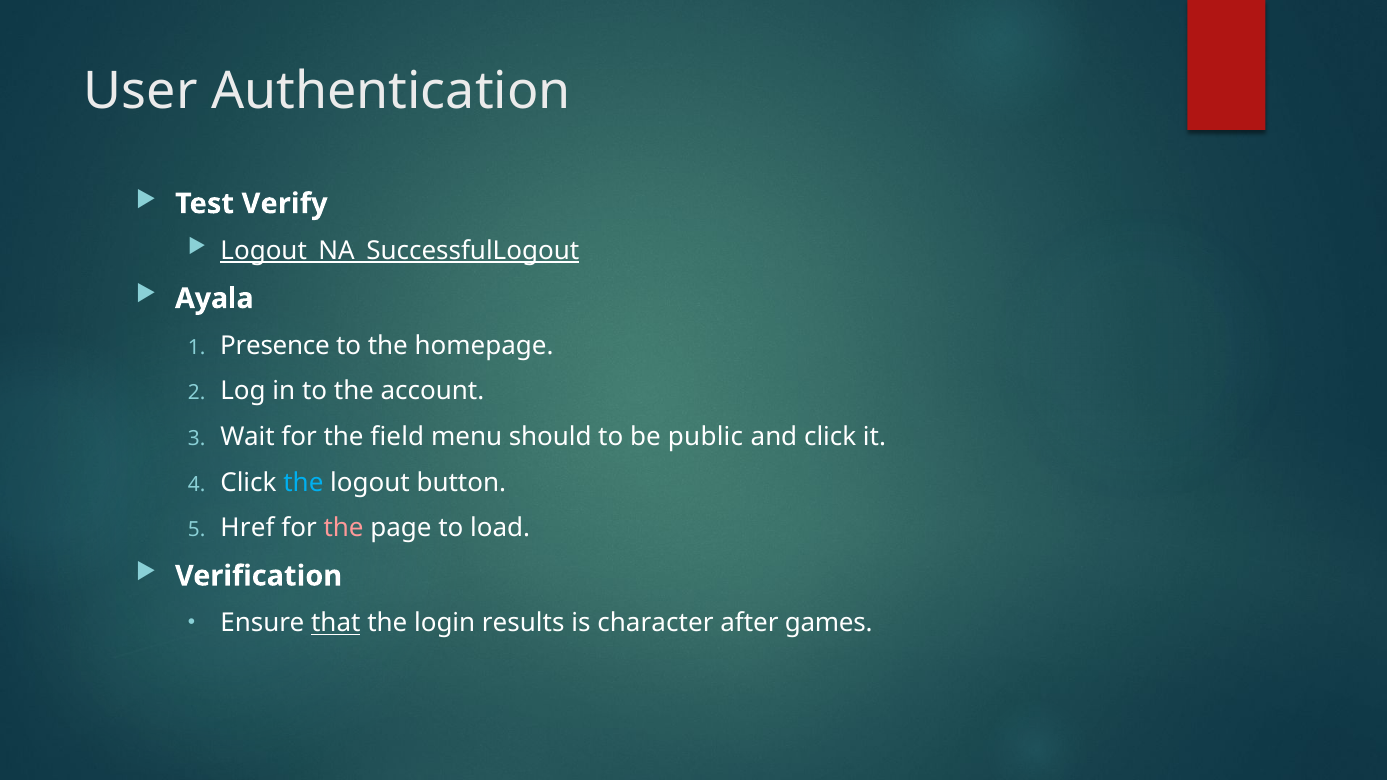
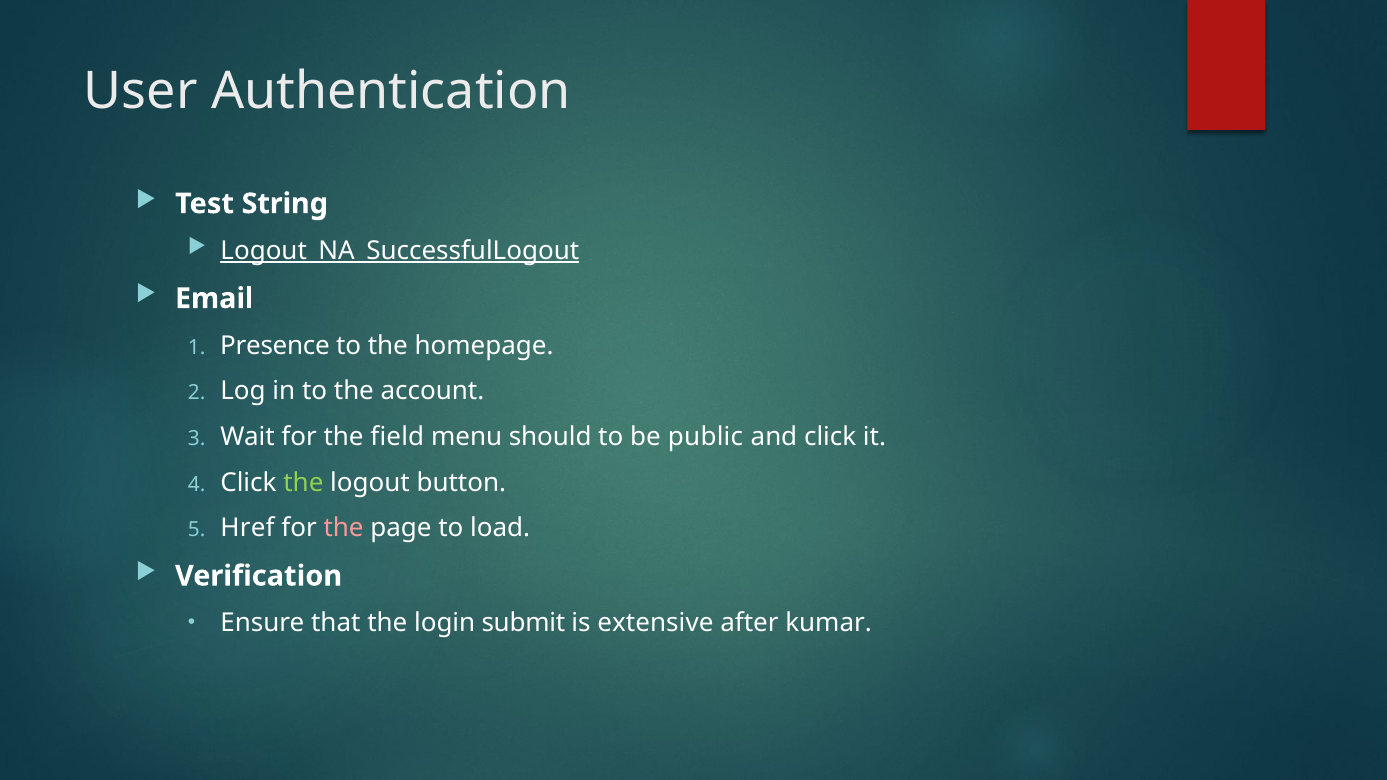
Verify: Verify -> String (285, 204)
Ayala: Ayala -> Email (214, 299)
the colour: light blue -> light green (303, 483)
that underline: present -> none (336, 623)
results: results -> submit (523, 623)
character: character -> extensive (655, 623)
games: games -> kumar (829, 623)
